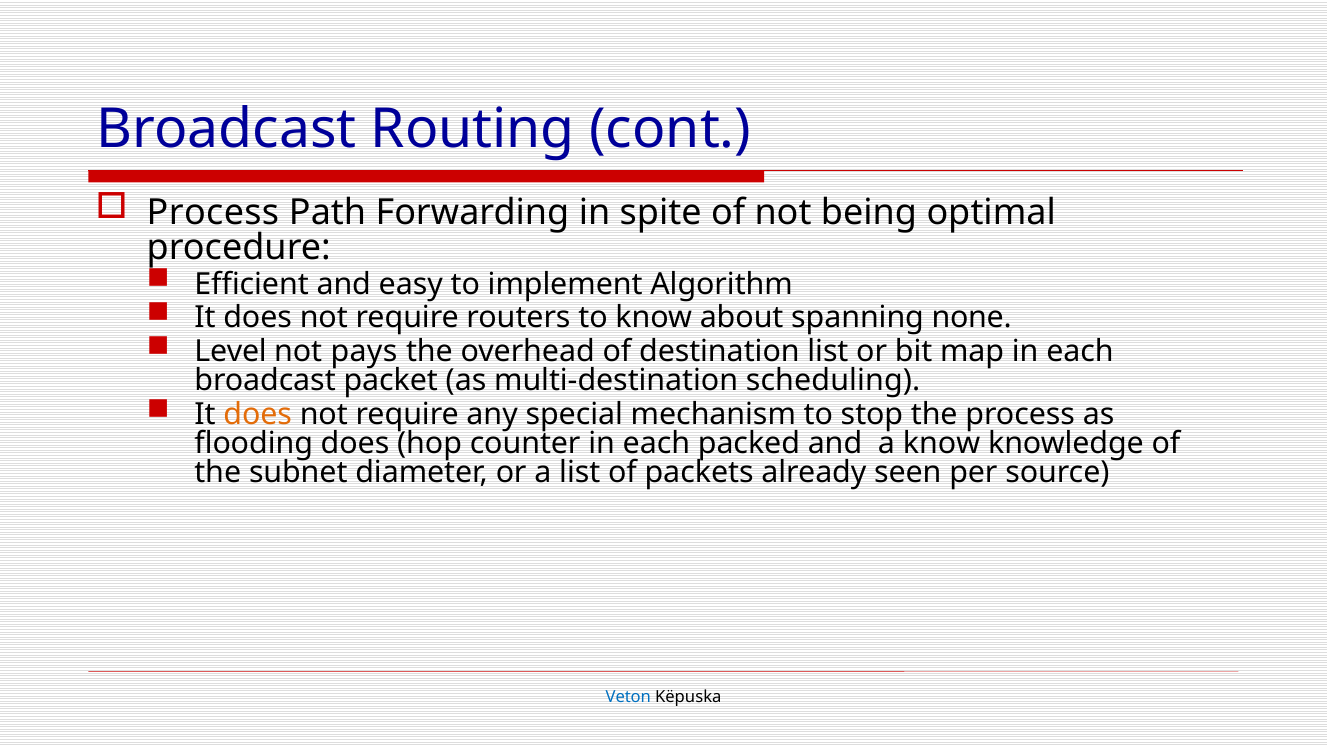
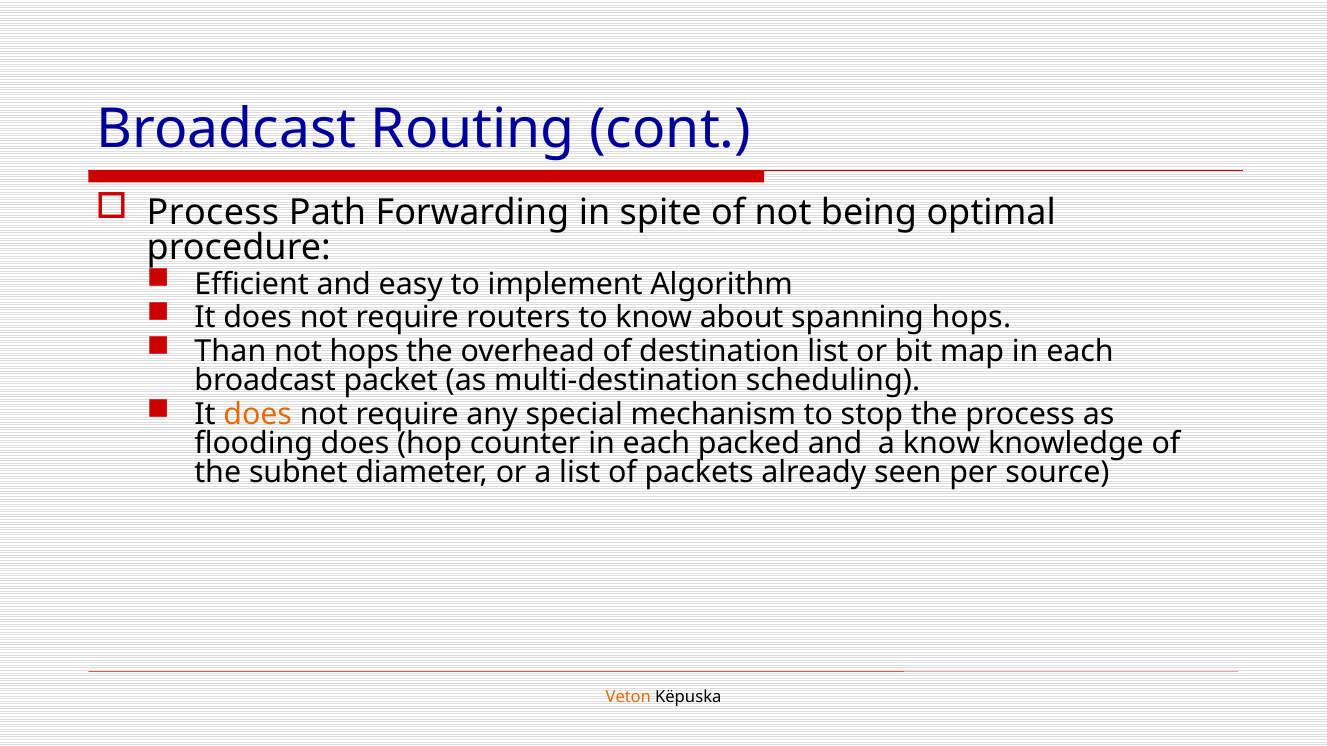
spanning none: none -> hops (971, 318)
Level: Level -> Than (230, 352)
not pays: pays -> hops (364, 352)
Veton colour: blue -> orange (628, 698)
